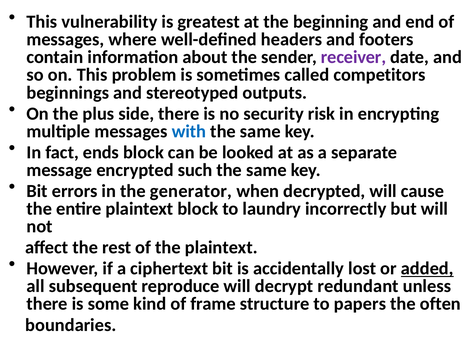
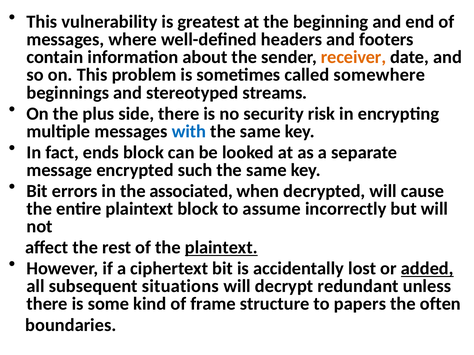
receiver colour: purple -> orange (354, 57)
competitors: competitors -> somewhere (379, 75)
outputs: outputs -> streams (275, 93)
generator: generator -> associated (191, 191)
laundry: laundry -> assume (272, 209)
plaintext underline: none -> present (221, 248)
reproduce: reproduce -> situations (180, 287)
